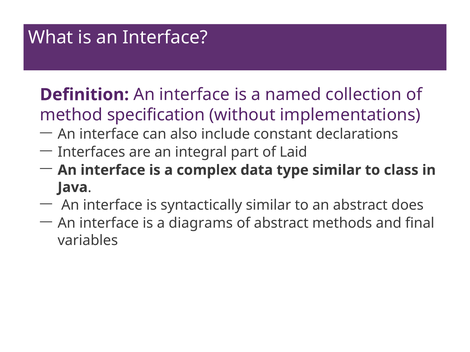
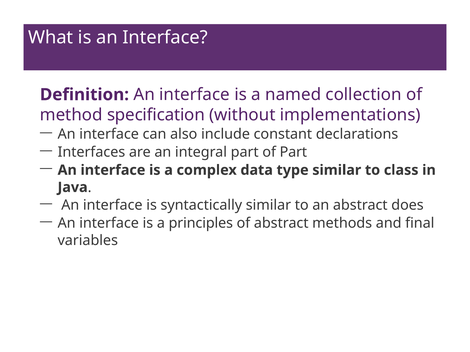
of Laid: Laid -> Part (293, 152)
diagrams: diagrams -> principles (201, 223)
